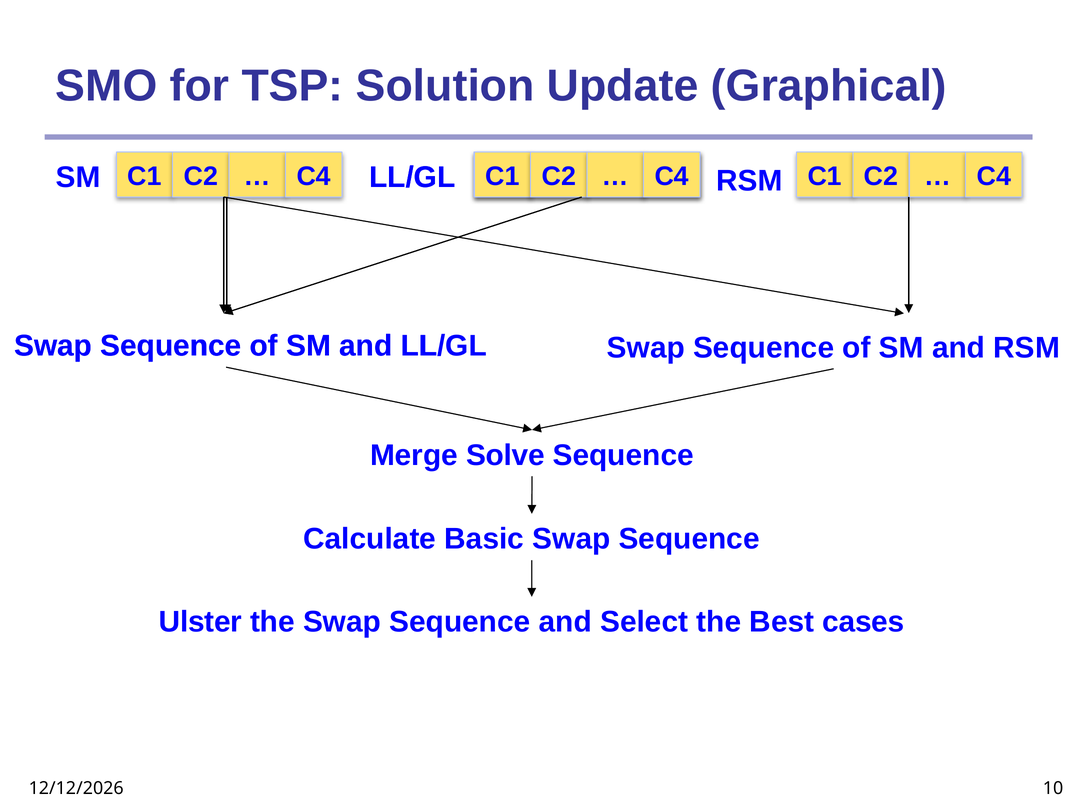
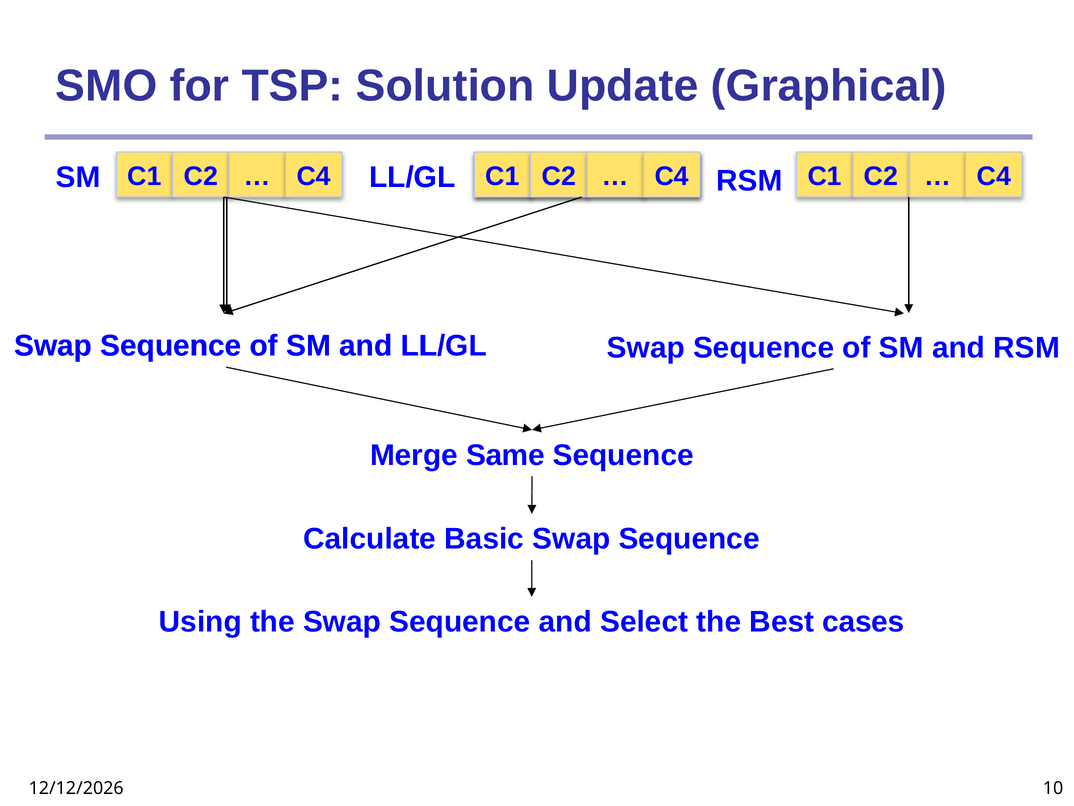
Solve: Solve -> Same (505, 455)
Ulster: Ulster -> Using (200, 622)
